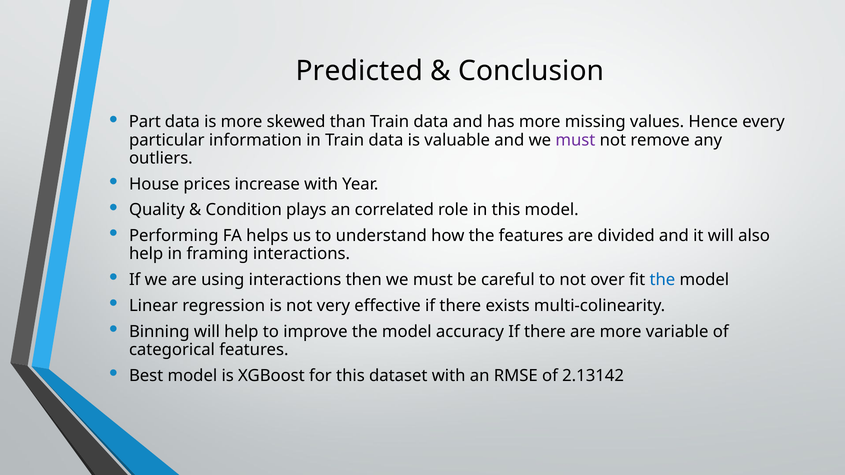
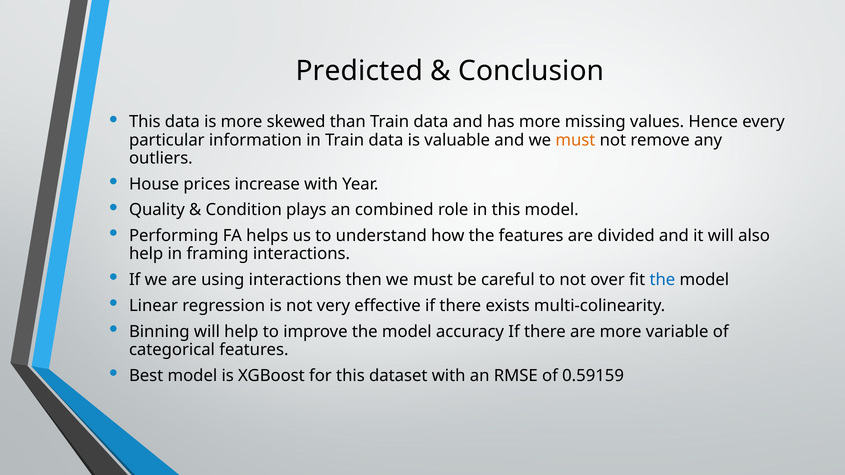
Part: Part -> This (145, 122)
must colour: purple -> orange (575, 140)
correlated: correlated -> combined (394, 210)
2.13142: 2.13142 -> 0.59159 (593, 376)
